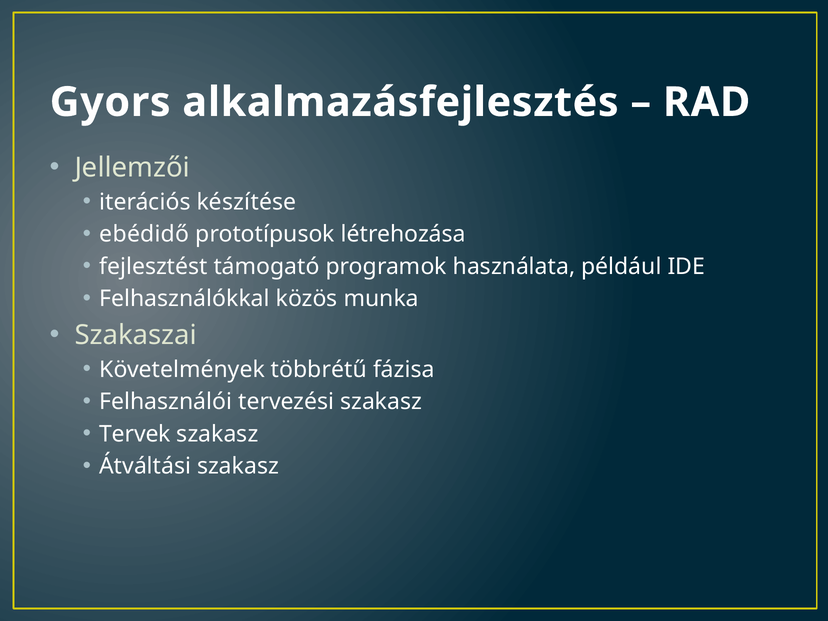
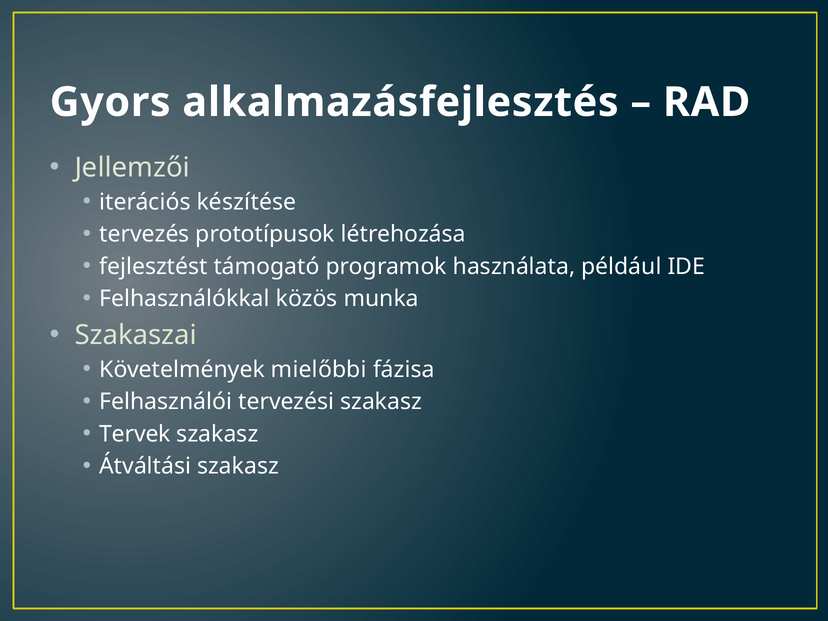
ebédidő: ebédidő -> tervezés (144, 234)
többrétű: többrétű -> mielőbbi (319, 370)
